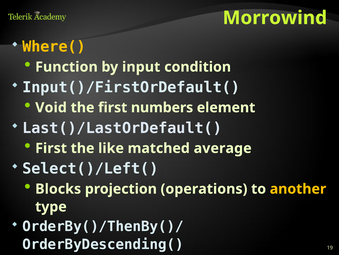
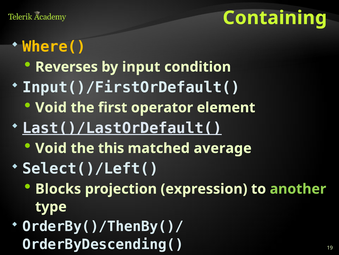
Morrowind: Morrowind -> Containing (275, 18)
Function: Function -> Reverses (67, 67)
numbers: numbers -> operator (162, 107)
Last()/LastOrDefault( underline: none -> present (122, 128)
First: First -> Void (51, 148)
like: like -> this (111, 148)
operations: operations -> expression (204, 188)
another colour: yellow -> light green (298, 188)
